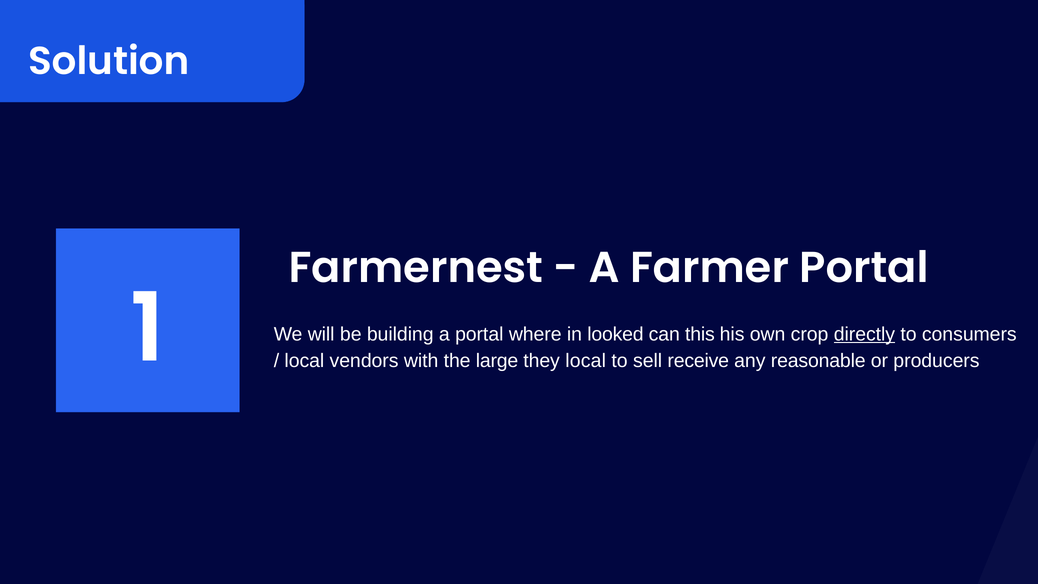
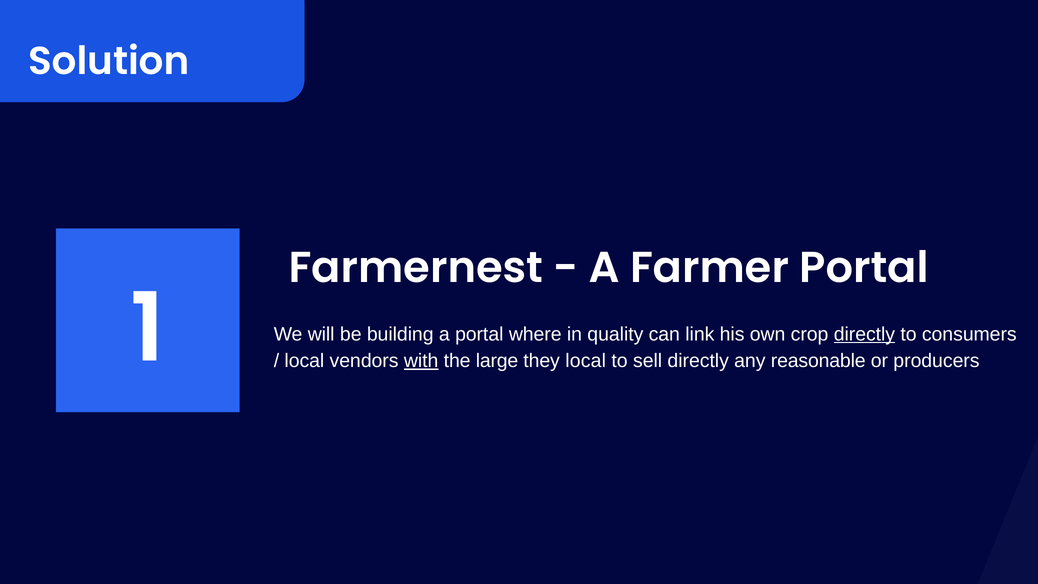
looked: looked -> quality (615, 334)
this: this -> link (700, 334)
with underline: none -> present (421, 361)
sell receive: receive -> directly (698, 361)
